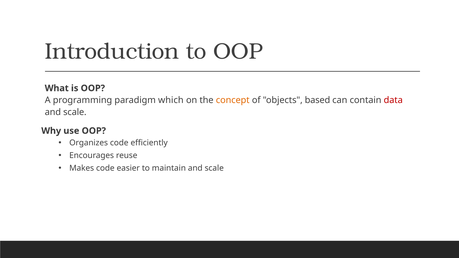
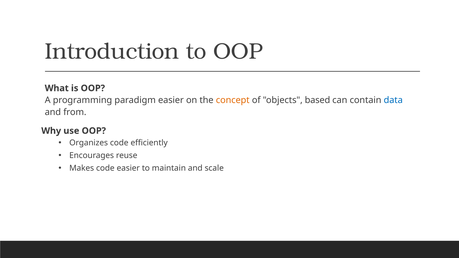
paradigm which: which -> easier (171, 100)
data colour: red -> blue (393, 100)
scale: scale -> from (75, 112)
